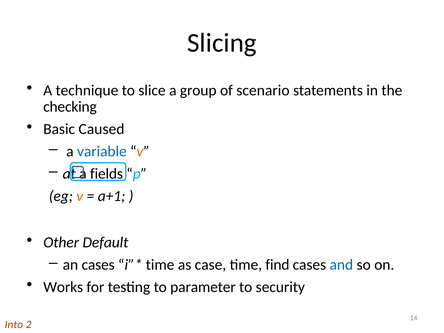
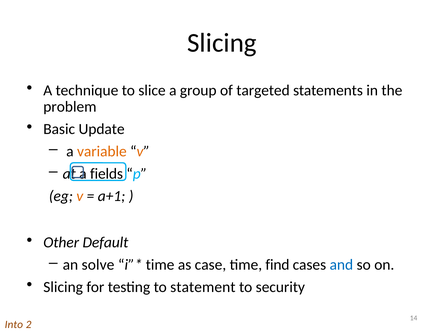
scenario: scenario -> targeted (263, 90)
checking: checking -> problem (70, 107)
Caused: Caused -> Update (102, 129)
variable colour: blue -> orange (102, 152)
an cases: cases -> solve (98, 265)
Works: Works -> Slicing (63, 287)
parameter: parameter -> statement (203, 287)
